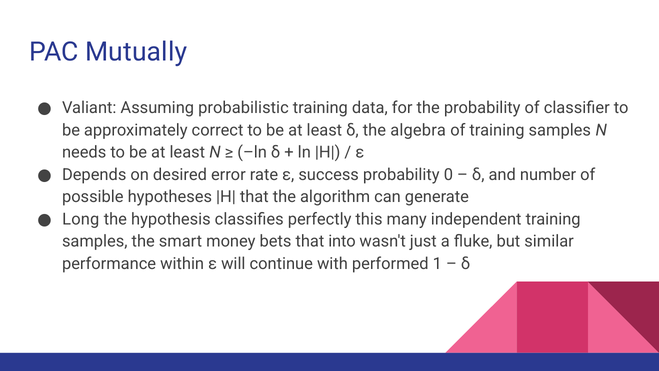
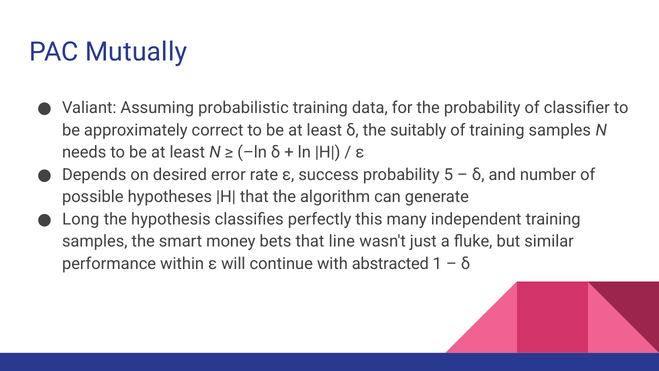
algebra: algebra -> suitably (418, 130)
0: 0 -> 5 (448, 175)
into: into -> line (342, 241)
performed: performed -> abstracted (390, 263)
